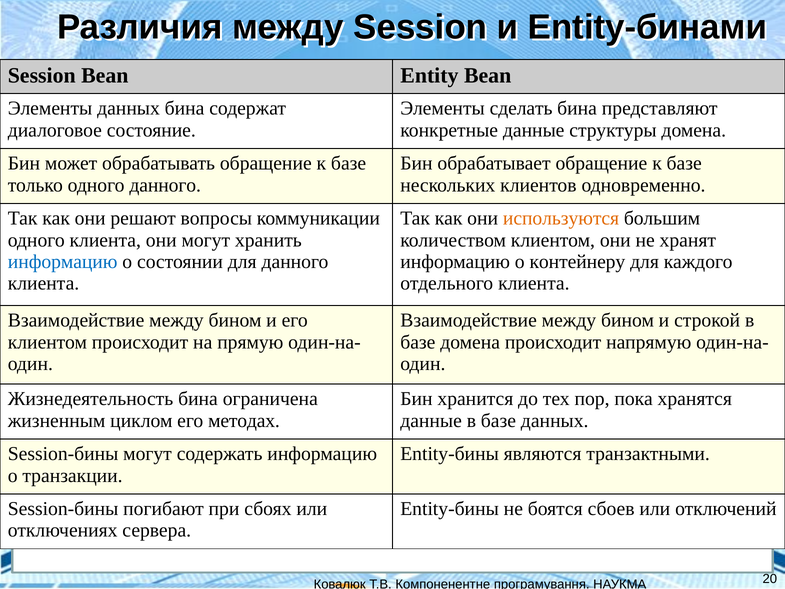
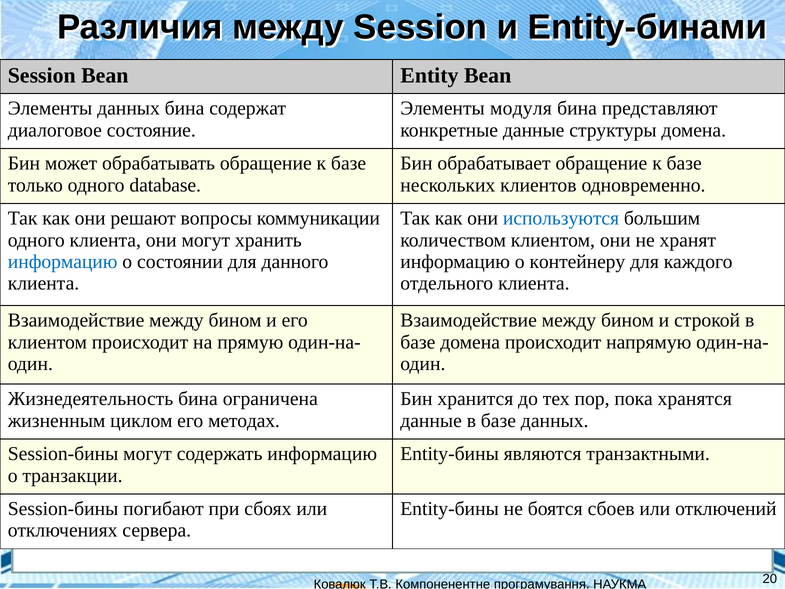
сделать: сделать -> модуля (521, 108)
одного данного: данного -> database (165, 185)
используются colour: orange -> blue (561, 218)
